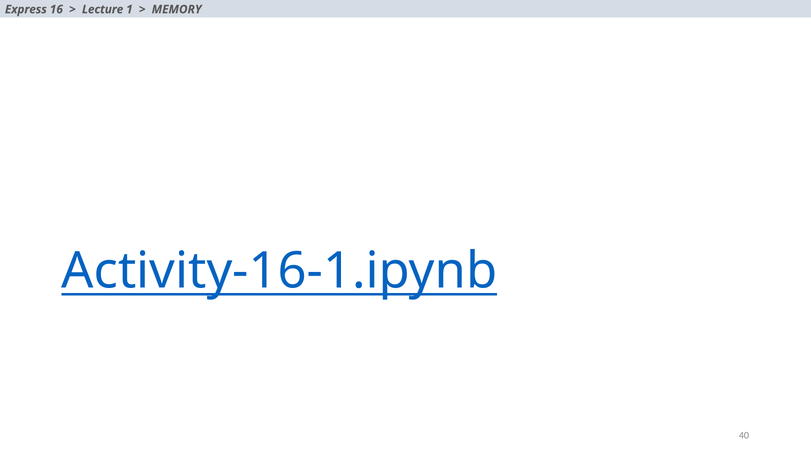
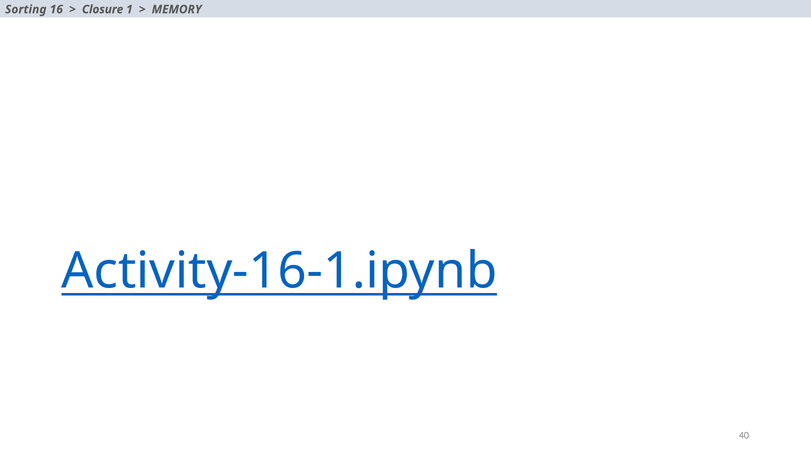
Express: Express -> Sorting (26, 9)
Lecture: Lecture -> Closure (103, 9)
